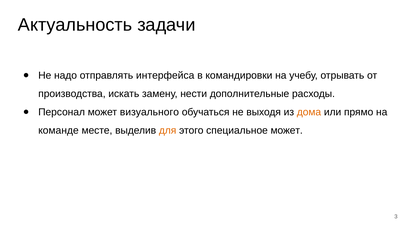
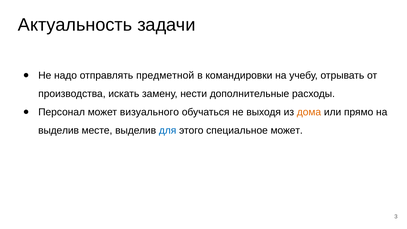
интерфейса: интерфейса -> предметной (165, 75)
команде: команде -> выделив (59, 130)
для colour: orange -> blue (168, 130)
